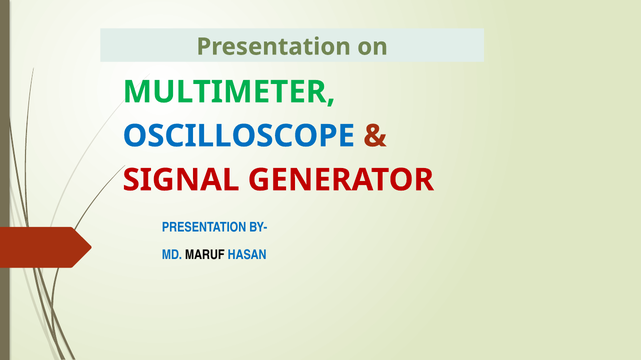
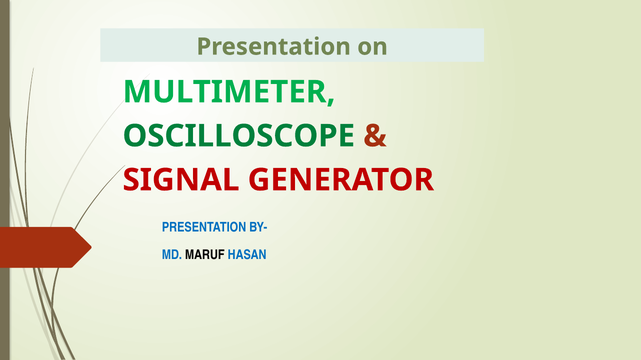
OSCILLOSCOPE colour: blue -> green (239, 136)
